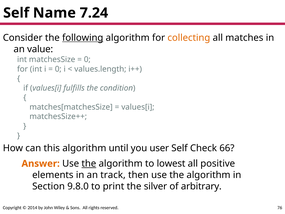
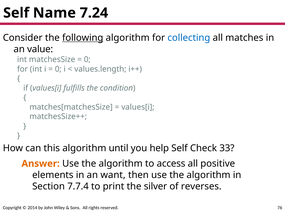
collecting colour: orange -> blue (189, 38)
user: user -> help (159, 148)
66: 66 -> 33 (227, 148)
the underline: present -> none (89, 163)
lowest: lowest -> access (171, 163)
track: track -> want (113, 175)
9.8.0: 9.8.0 -> 7.7.4 (78, 186)
arbitrary: arbitrary -> reverses (201, 186)
